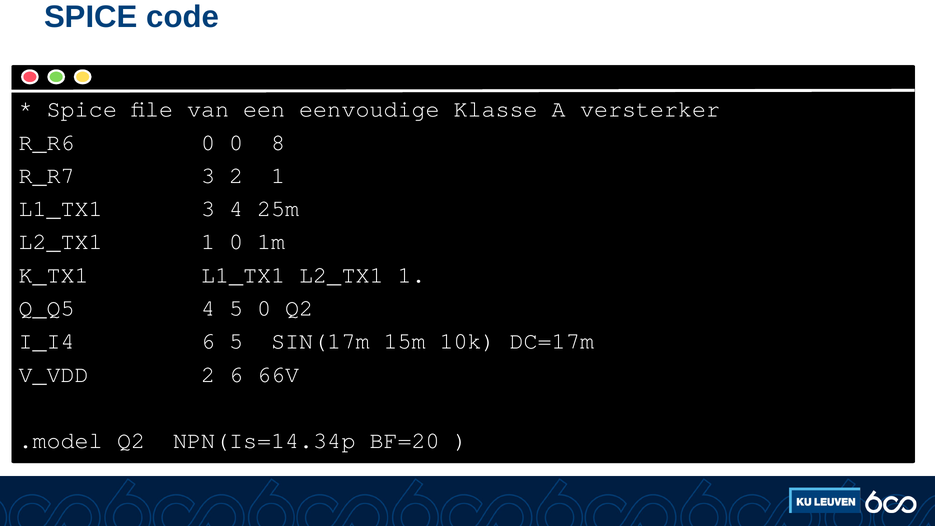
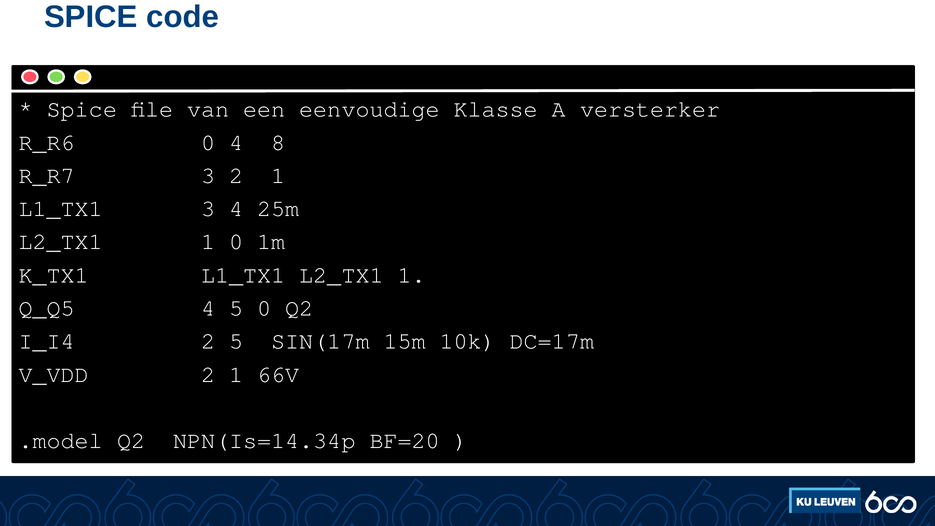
0 0: 0 -> 4 (236, 142)
I_I4 6: 6 -> 2 (208, 341)
V_VDD 2 6: 6 -> 1 (236, 374)
